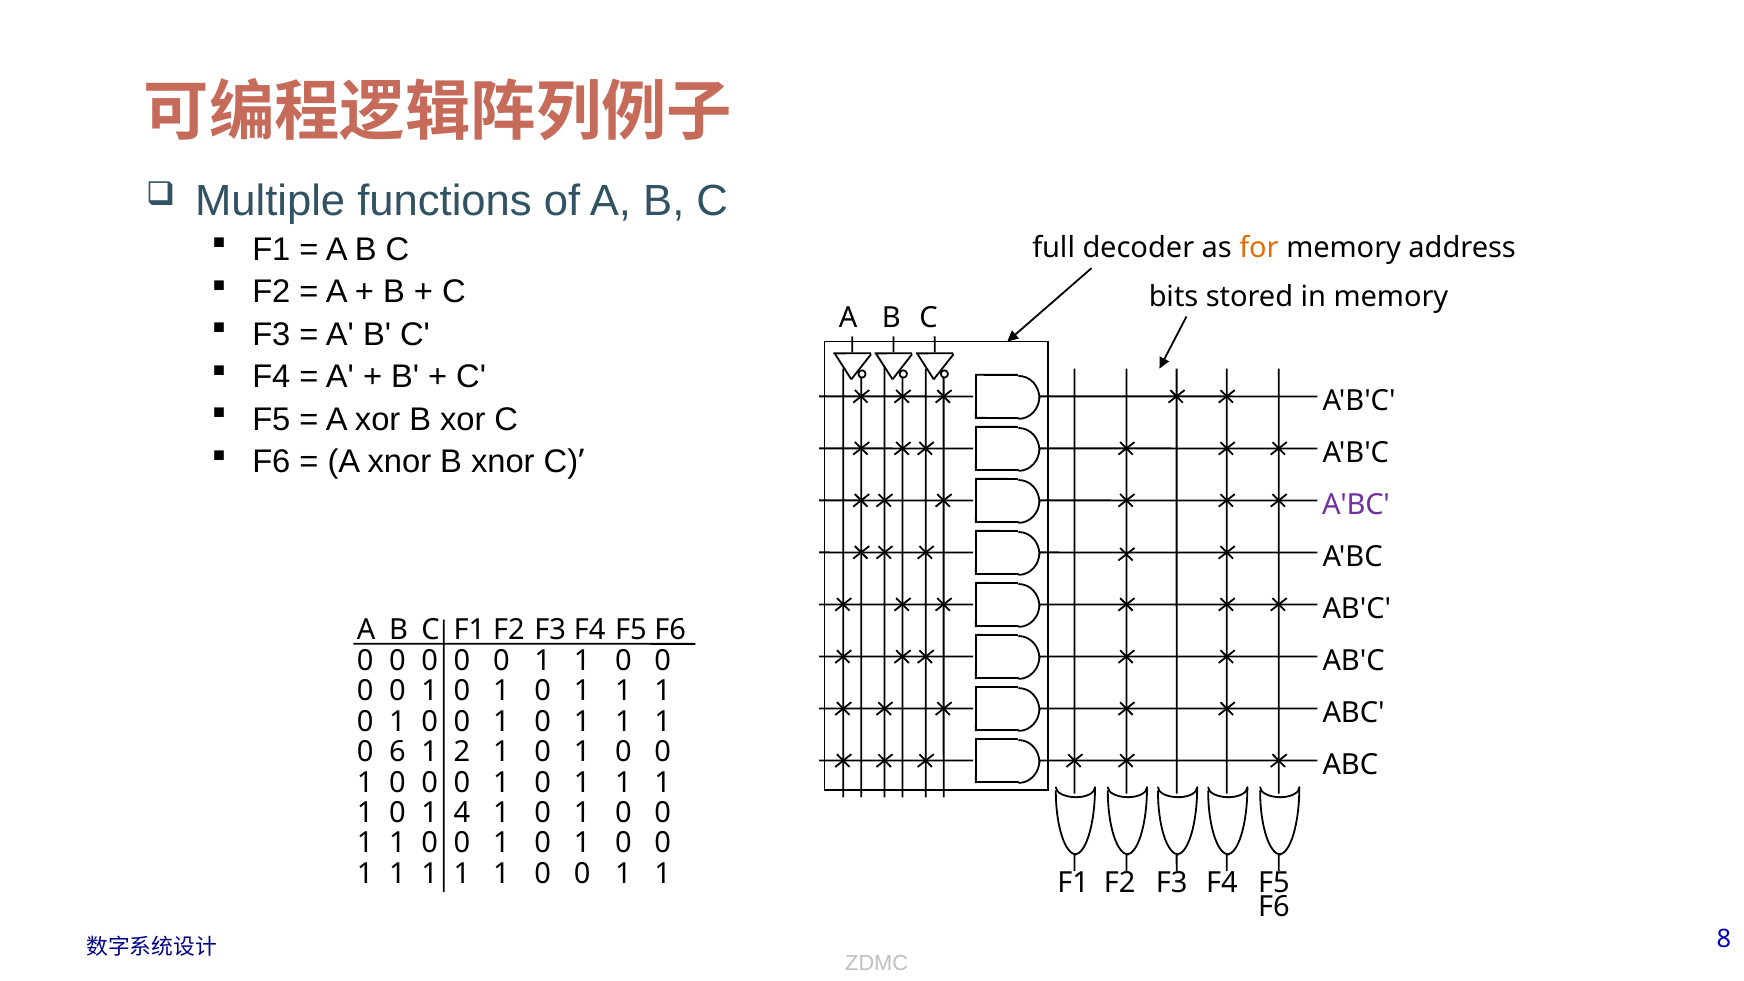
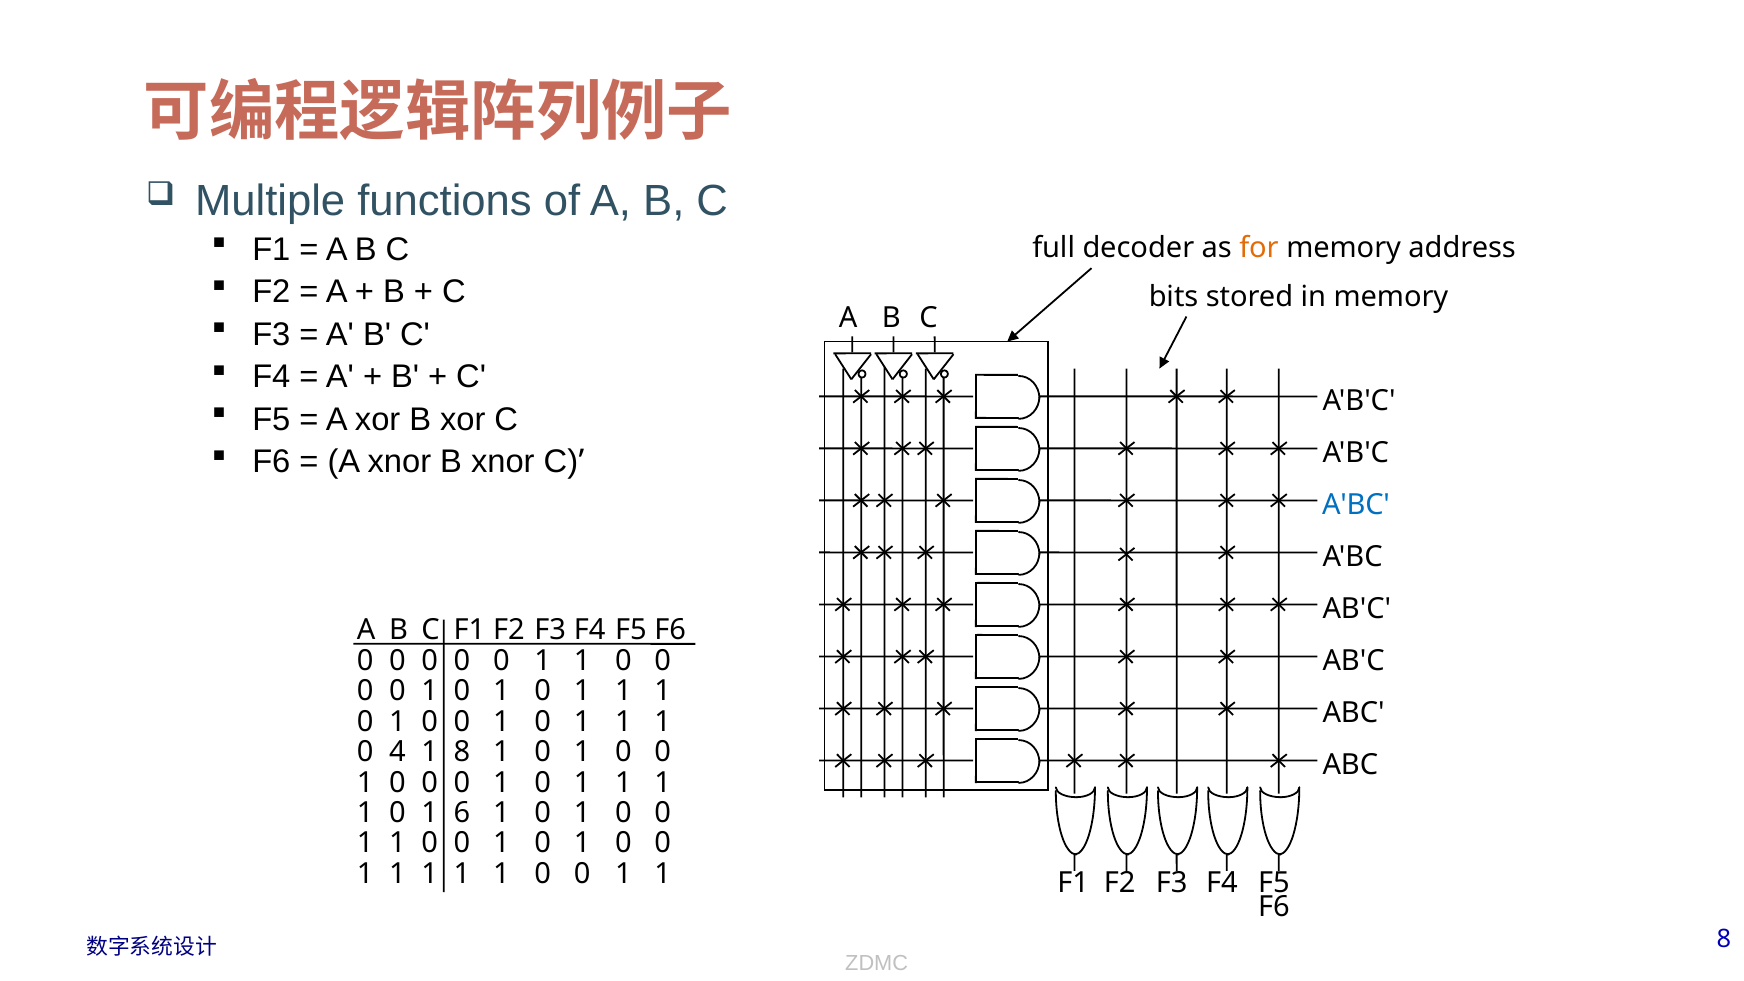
A'BC colour: purple -> blue (1356, 505)
6: 6 -> 4 (397, 752)
1 2: 2 -> 8 (462, 752)
4: 4 -> 6 (462, 813)
